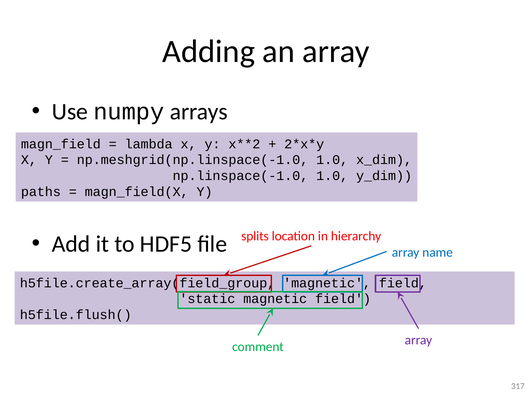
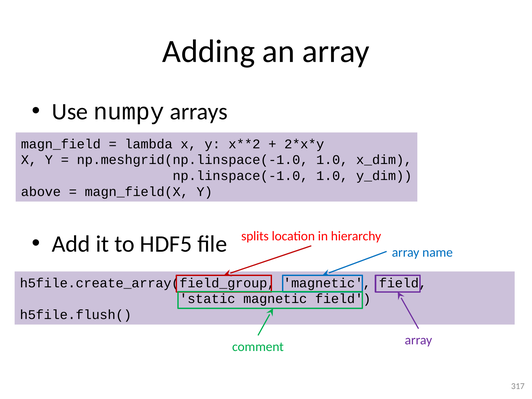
paths: paths -> above (41, 192)
